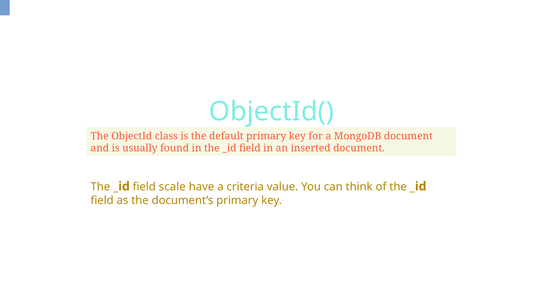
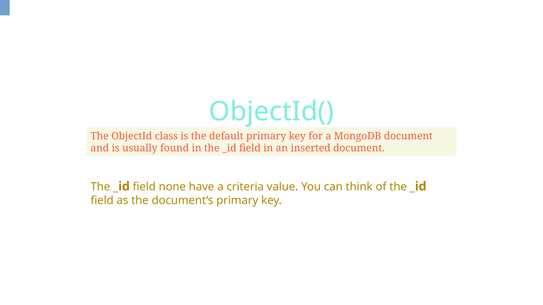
scale: scale -> none (172, 187)
